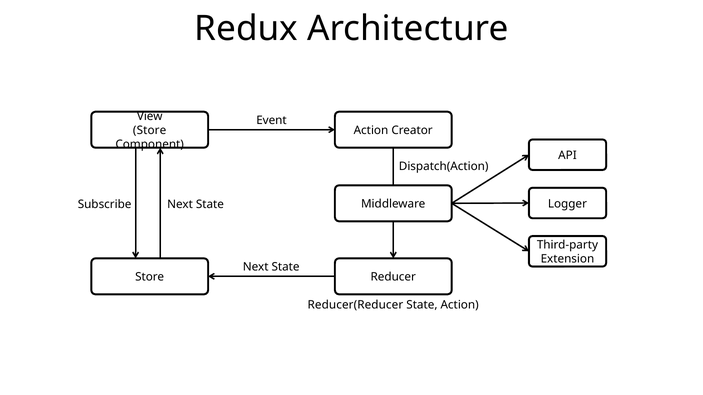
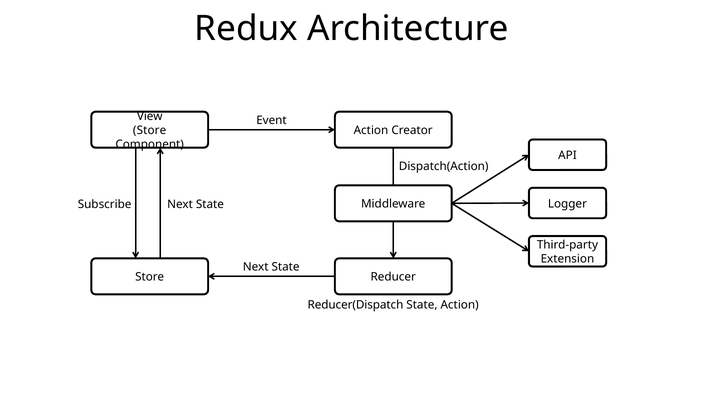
Reducer(Reducer: Reducer(Reducer -> Reducer(Dispatch (355, 305)
